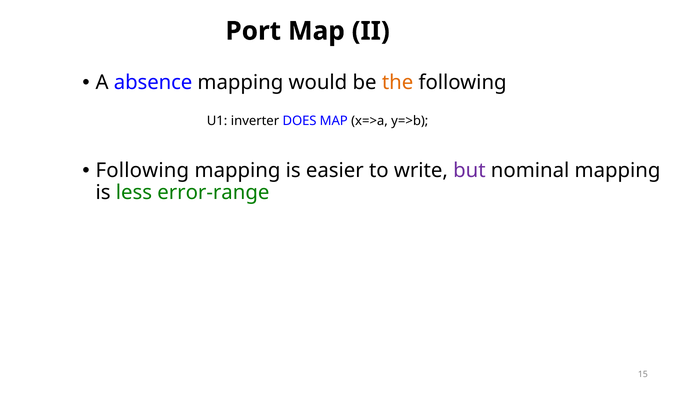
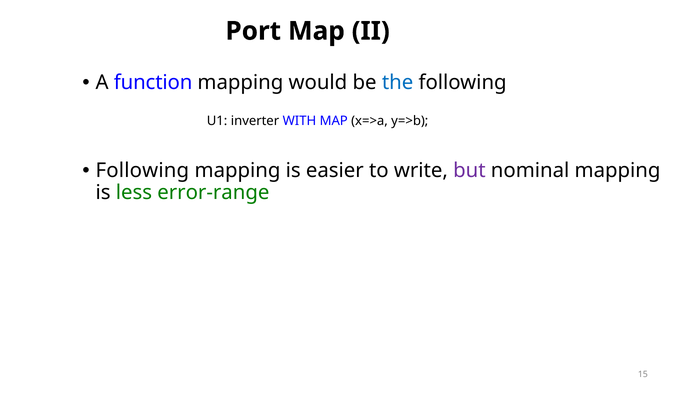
absence: absence -> function (153, 83)
the colour: orange -> blue (398, 83)
DOES: DOES -> WITH (299, 121)
